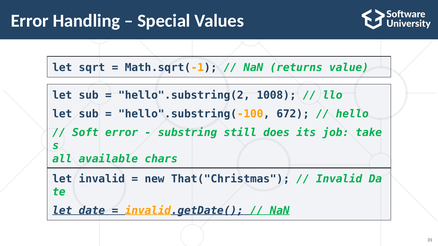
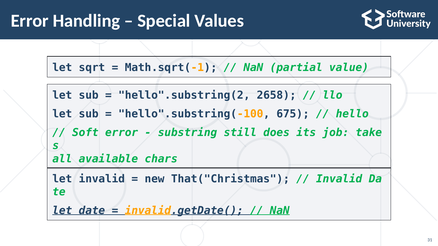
returns: returns -> partial (296, 68)
1008: 1008 -> 2658 (276, 95)
672: 672 -> 675 (293, 114)
